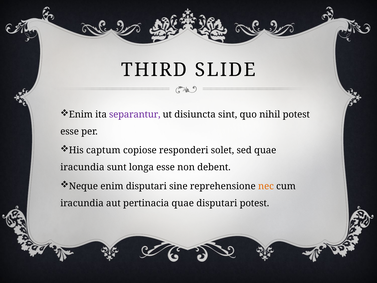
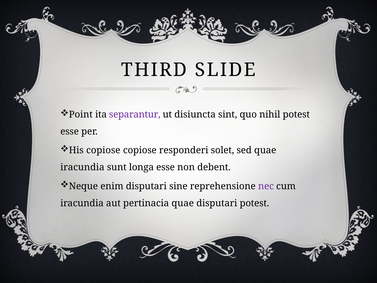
Enim: Enim -> Point (81, 114)
His captum: captum -> copiose (103, 150)
nec colour: orange -> purple (266, 186)
